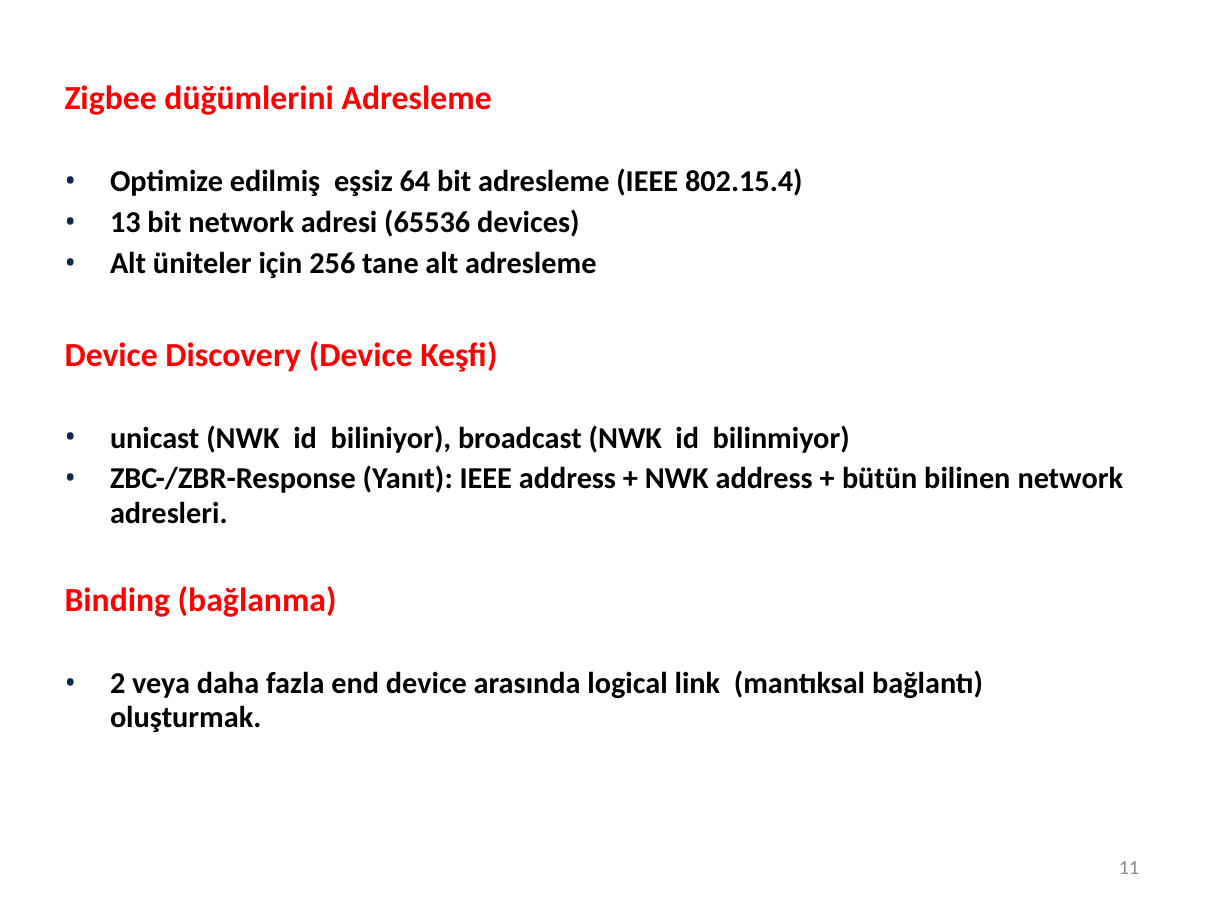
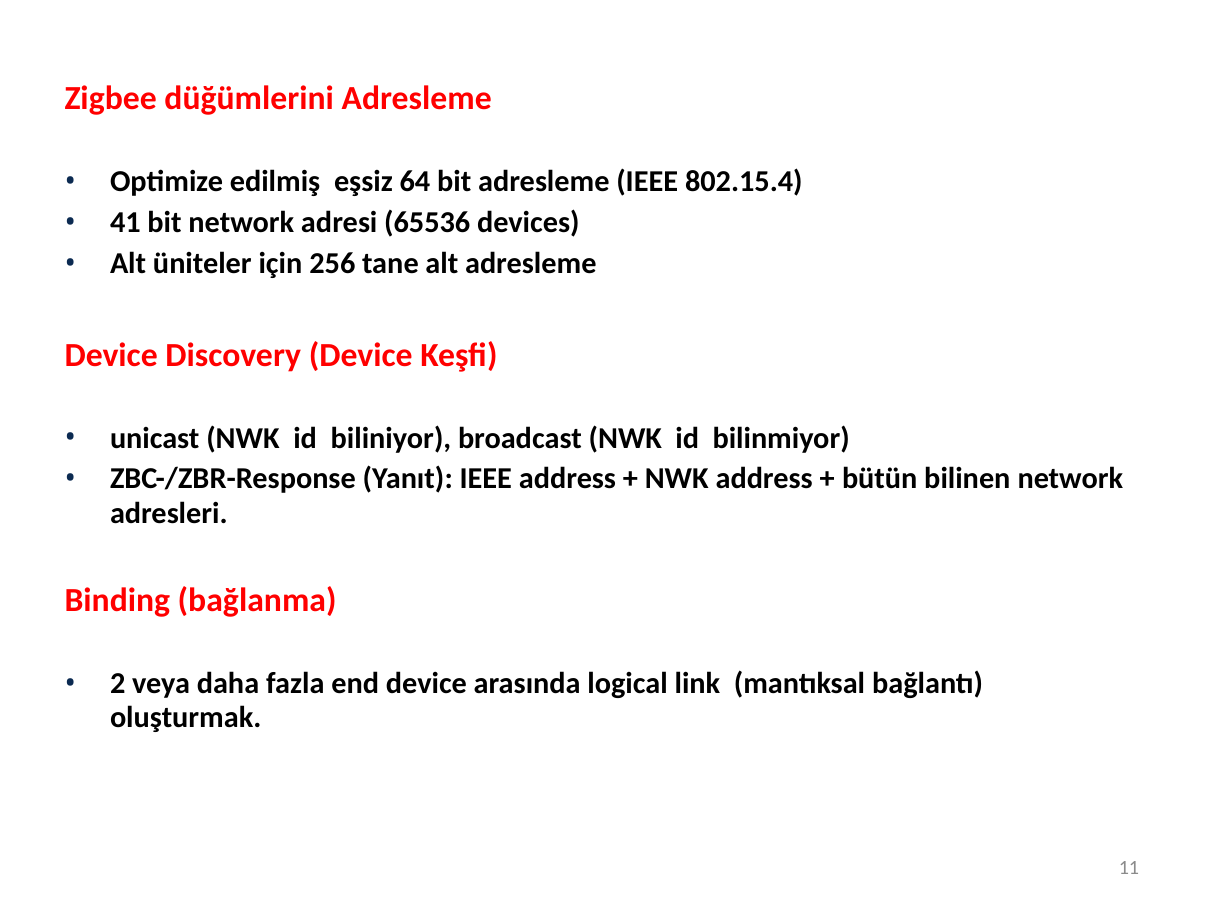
13: 13 -> 41 (125, 223)
